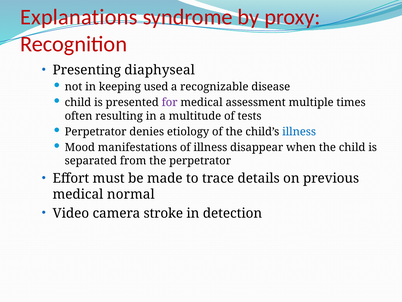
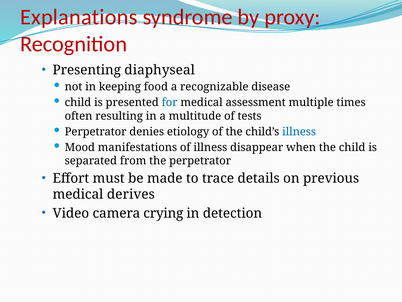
used: used -> food (156, 87)
for colour: purple -> blue (170, 102)
normal: normal -> derives (131, 194)
stroke: stroke -> crying (163, 213)
